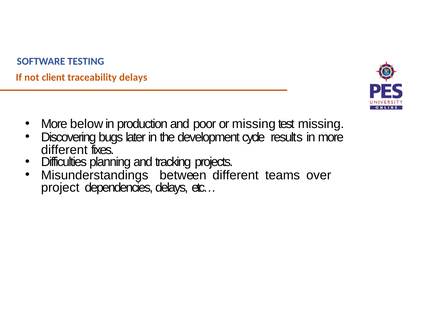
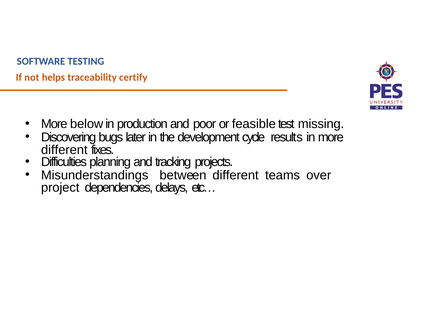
client: client -> helps (53, 77)
traceability delays: delays -> certify (133, 77)
or missing: missing -> feasible (254, 124)
